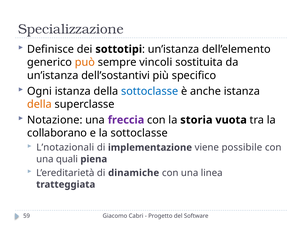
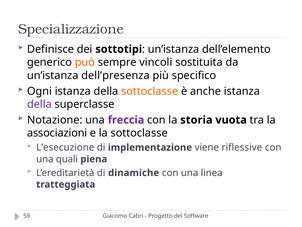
dell’sostantivi: dell’sostantivi -> dell’presenza (116, 75)
sottoclasse colour: blue -> orange (150, 91)
della colour: orange -> purple (39, 104)
collaborano: collaborano -> associazioni (57, 133)
L’notazionali: L’notazionali -> L’esecuzione (65, 147)
possibile: possibile -> riflessive (242, 147)
